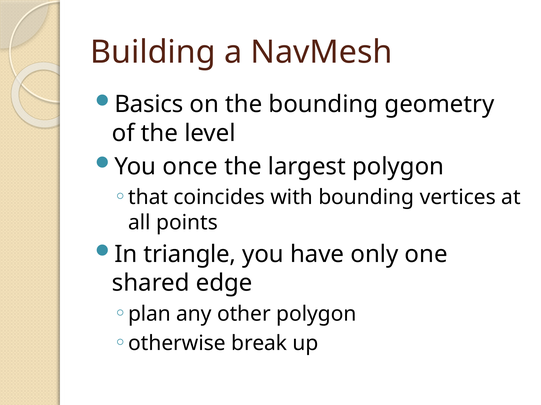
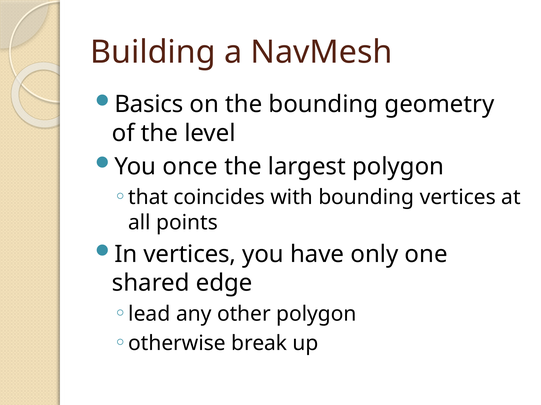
In triangle: triangle -> vertices (190, 255)
plan: plan -> lead (149, 314)
